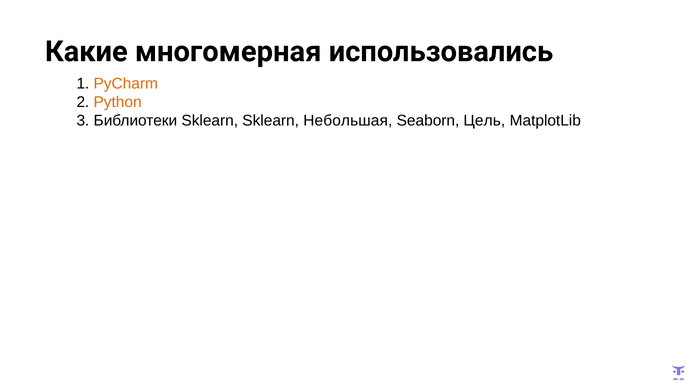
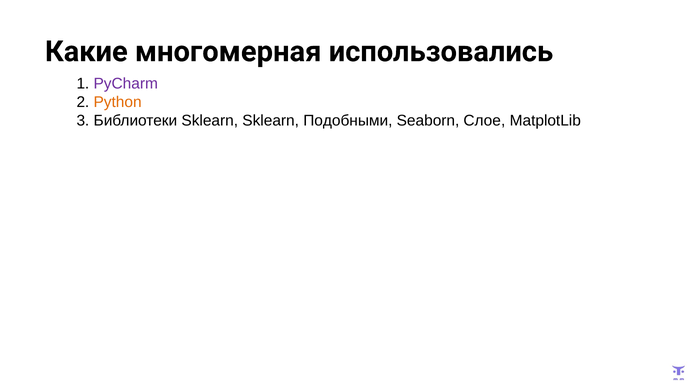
PyCharm colour: orange -> purple (126, 84)
Небольшая: Небольшая -> Подобными (348, 121)
Цель: Цель -> Слое (484, 121)
